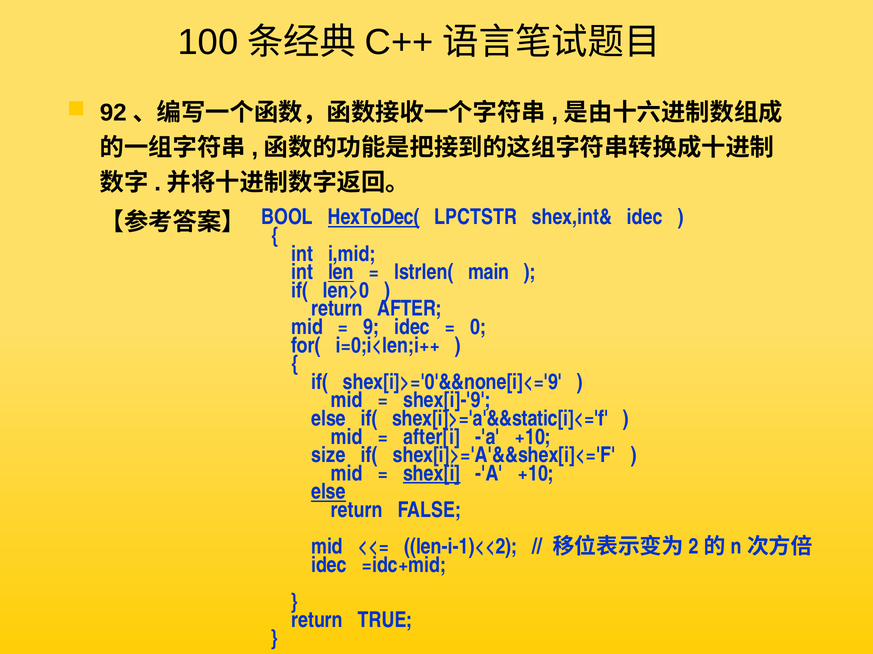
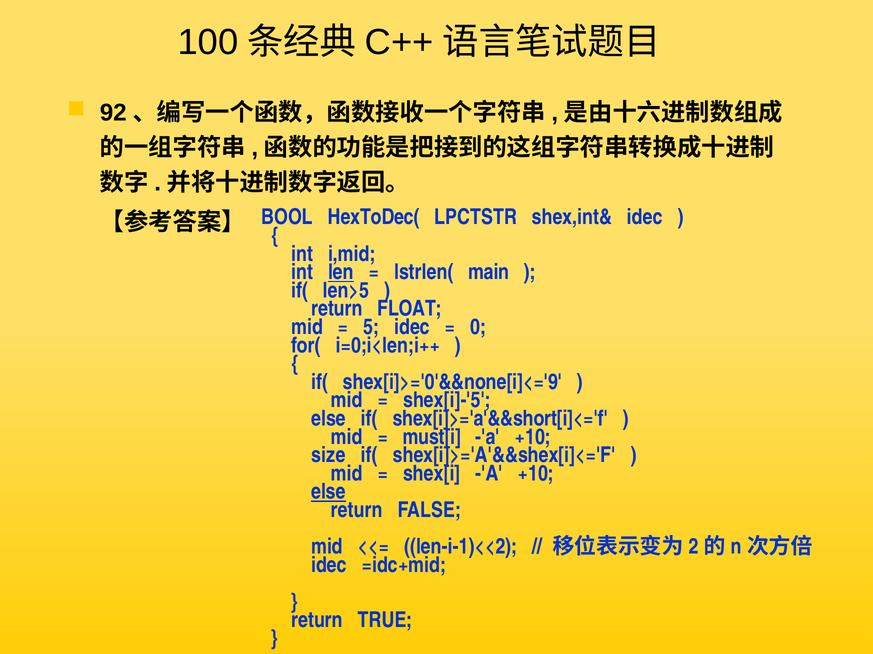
HexToDec( underline: present -> none (374, 218)
len>0: len>0 -> len>5 (346, 291)
AFTER: AFTER -> FLOAT (410, 309)
9: 9 -> 5 (371, 327)
shex[i]-'9: shex[i]-'9 -> shex[i]-'5 (447, 401)
shex[i]>='a'&&static[i]<='f: shex[i]>='a'&&static[i]<='f -> shex[i]>='a'&&short[i]<='f (500, 419)
after[i: after[i -> must[i (432, 437)
shex[i underline: present -> none (432, 474)
